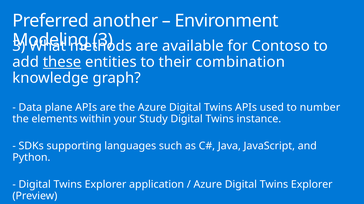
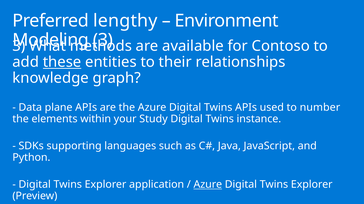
another: another -> lengthy (125, 21)
combination: combination -> relationships (240, 62)
Azure underline: none -> present (208, 185)
